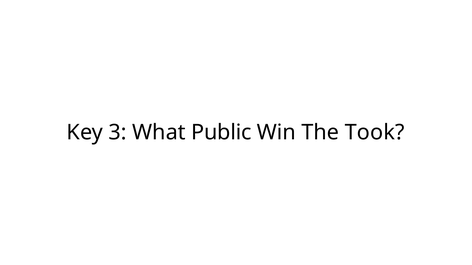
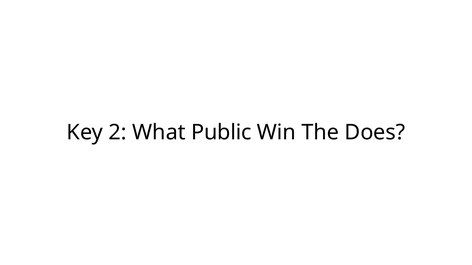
3: 3 -> 2 (118, 133)
Took: Took -> Does (375, 133)
